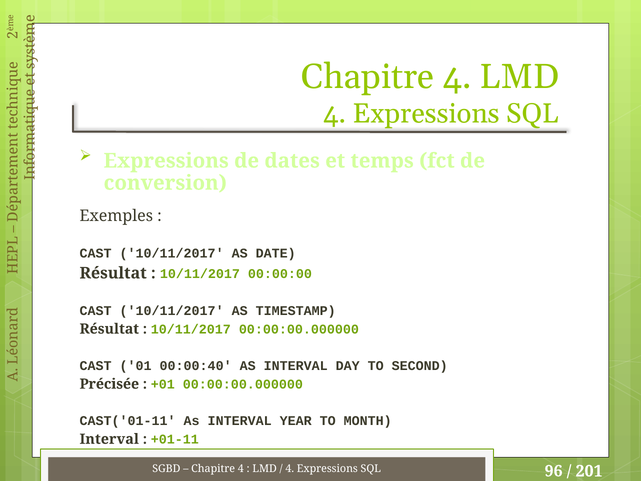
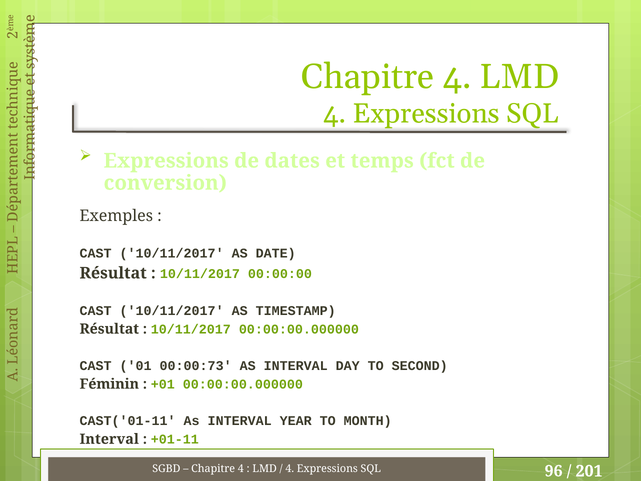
00:00:40: 00:00:40 -> 00:00:73 (196, 366)
Précisée: Précisée -> Féminin (109, 384)
